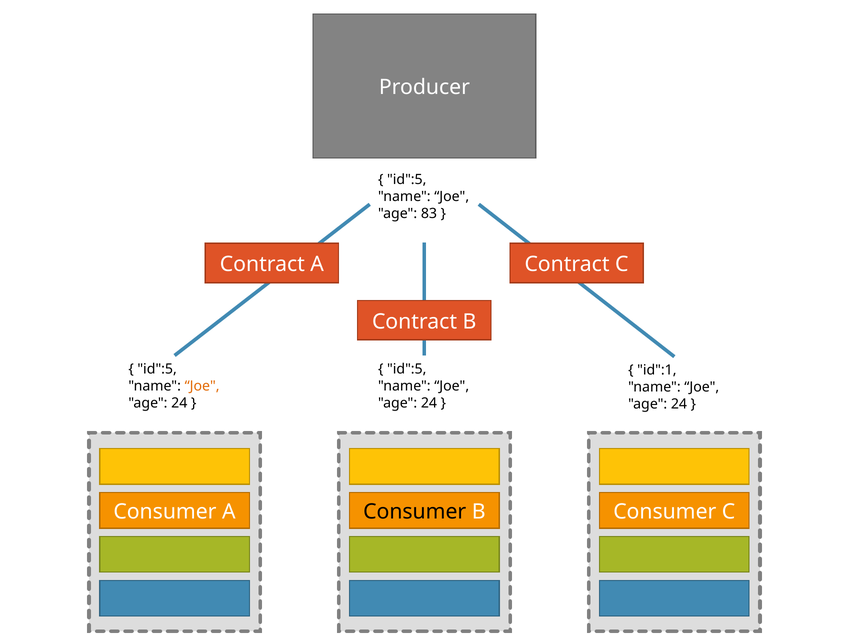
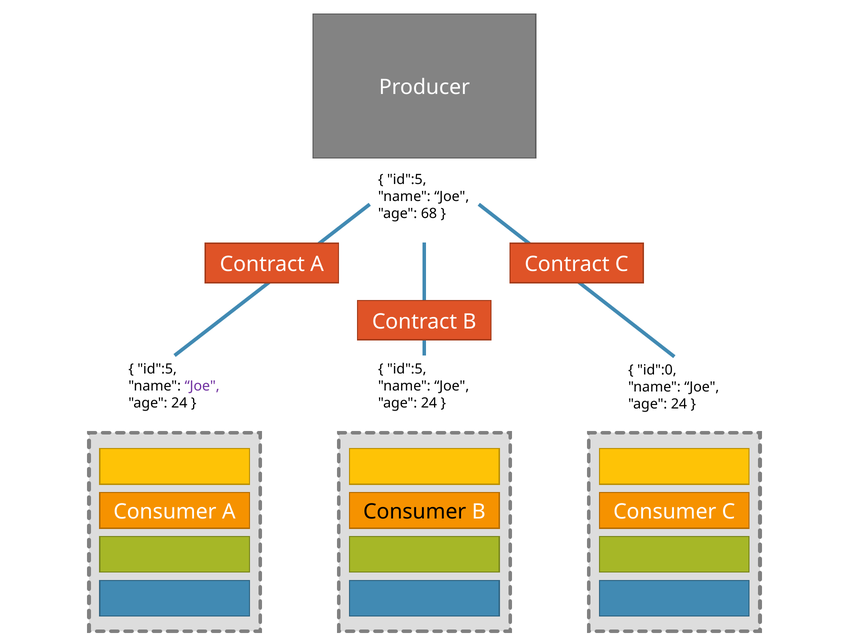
83: 83 -> 68 (429, 214)
id":1: id":1 -> id":0 (657, 370)
Joe colour: orange -> purple (202, 386)
